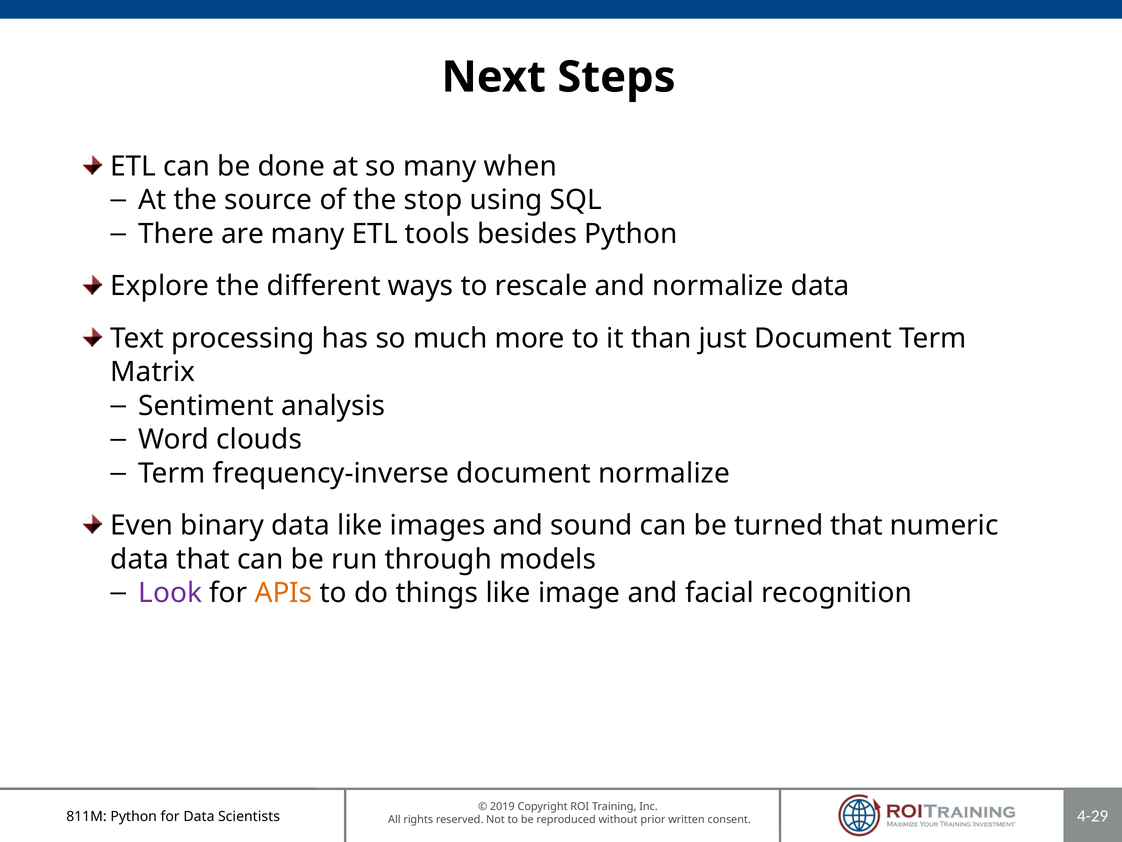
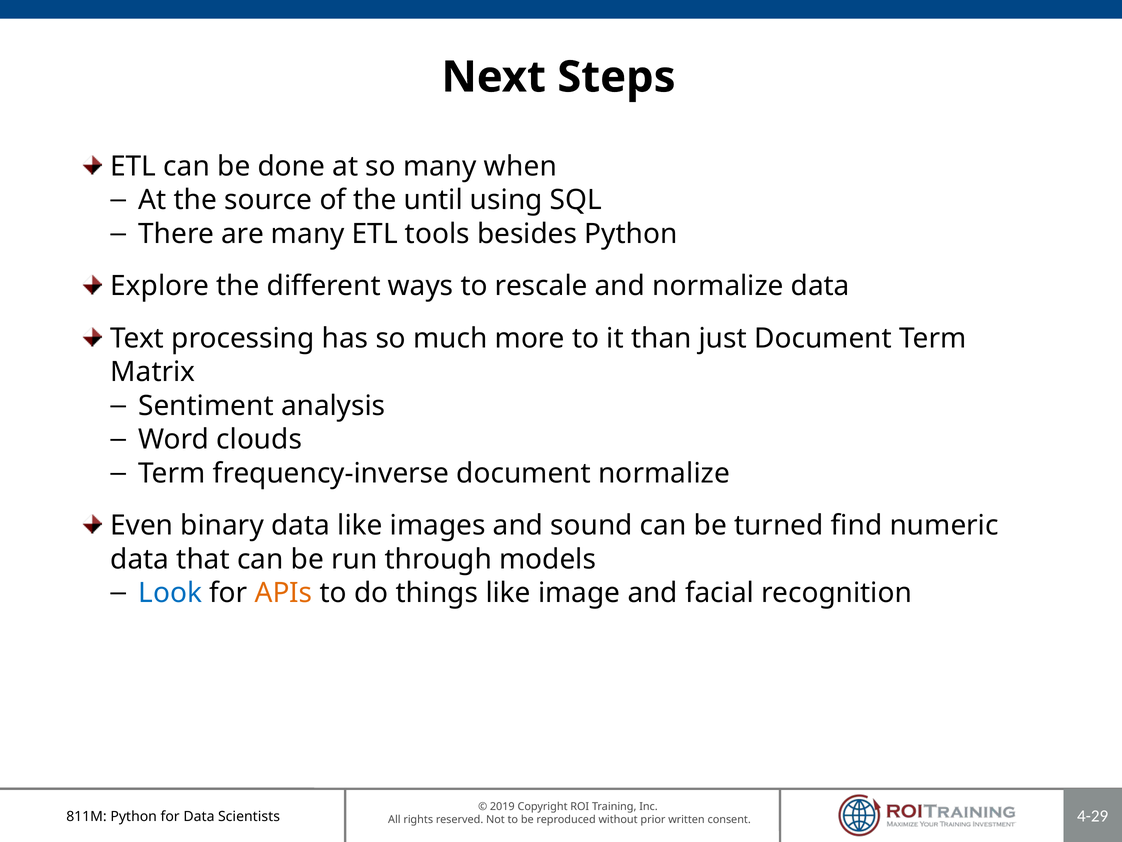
stop: stop -> until (433, 200)
turned that: that -> find (857, 525)
Look colour: purple -> blue (170, 593)
